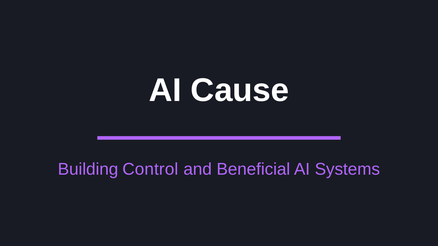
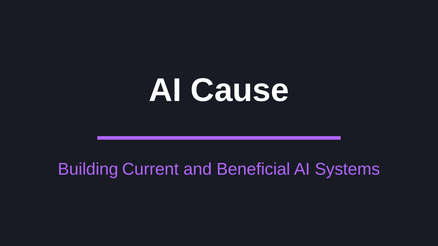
Control: Control -> Current (150, 170)
